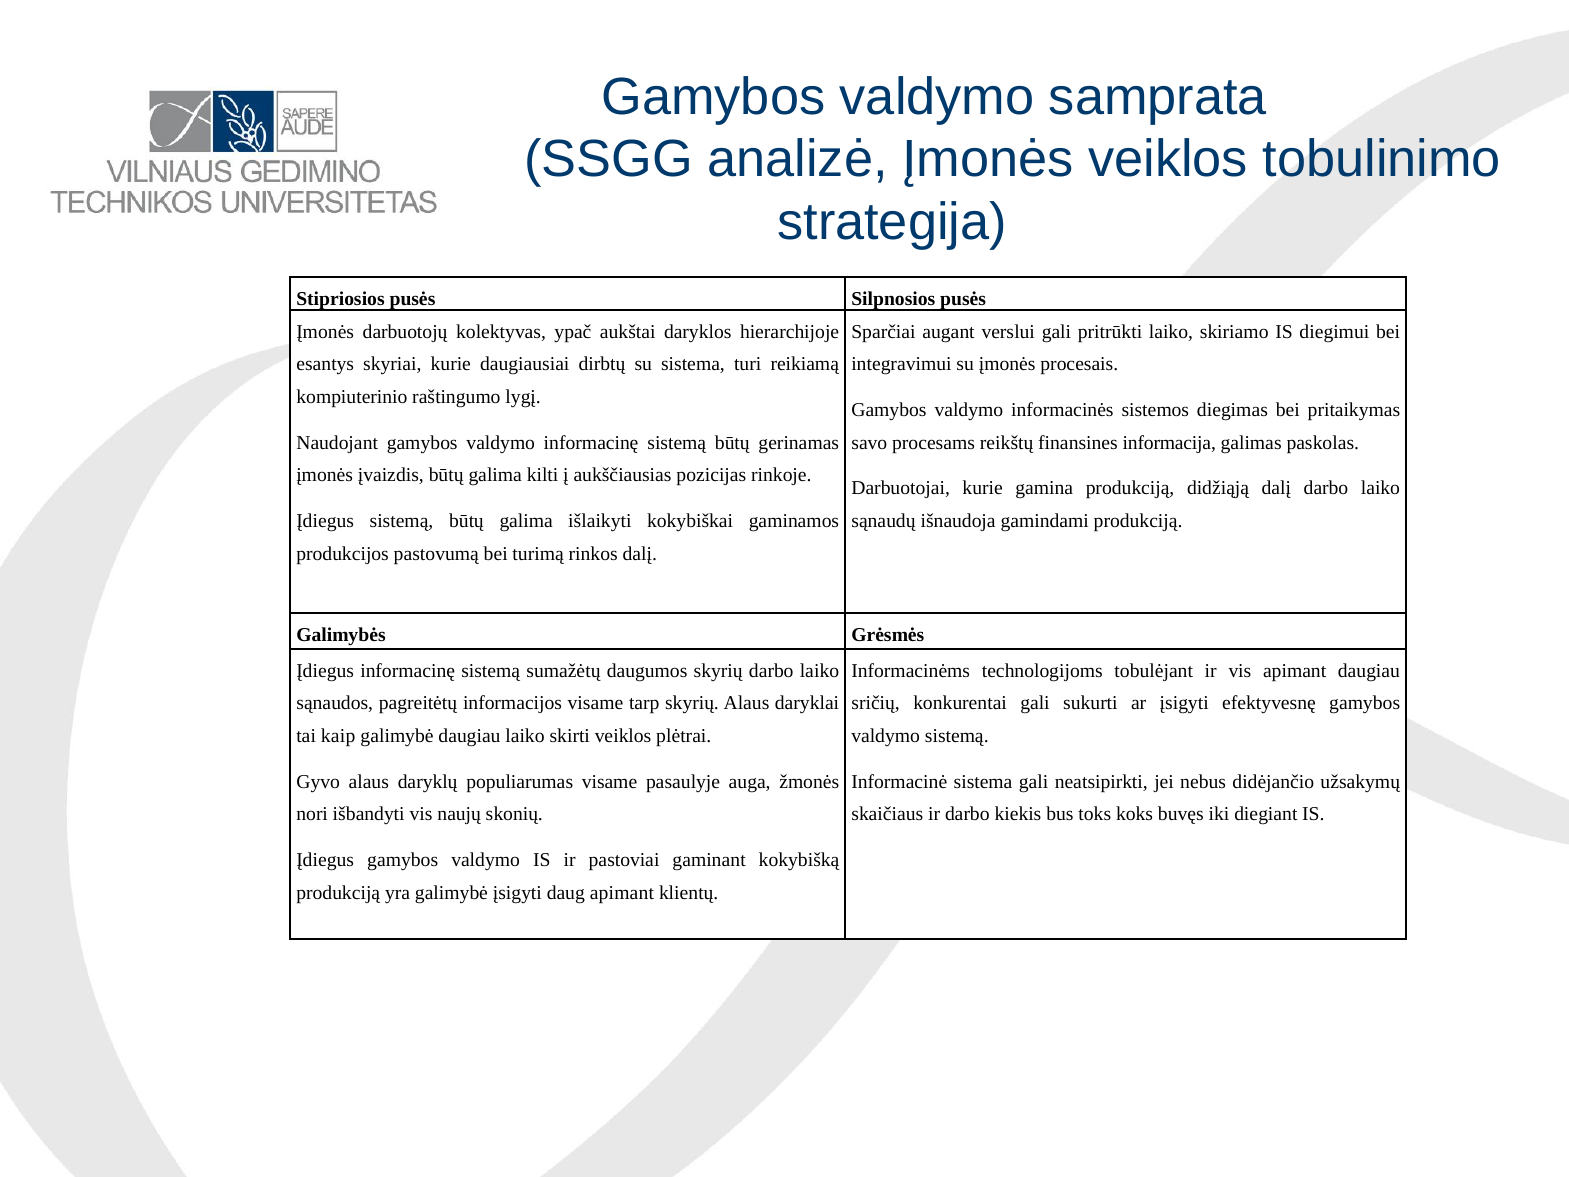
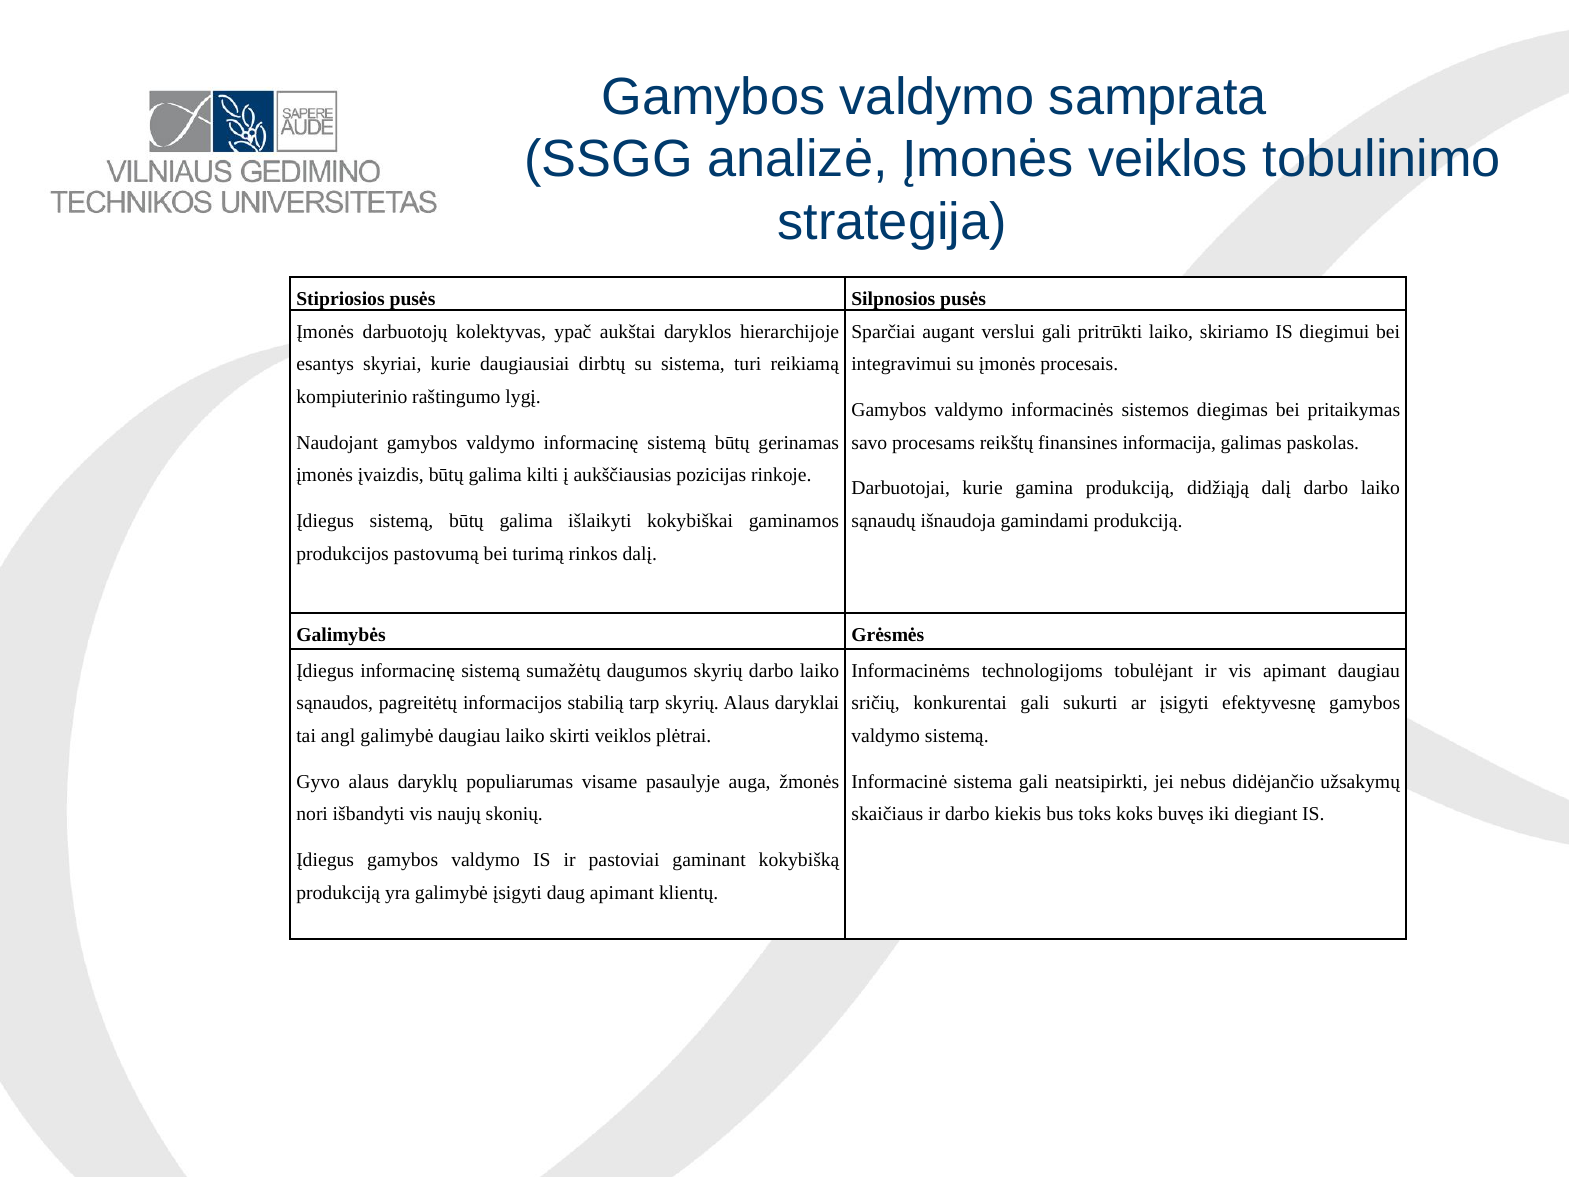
informacijos visame: visame -> stabilią (596, 703)
kaip: kaip -> angl (338, 736)
